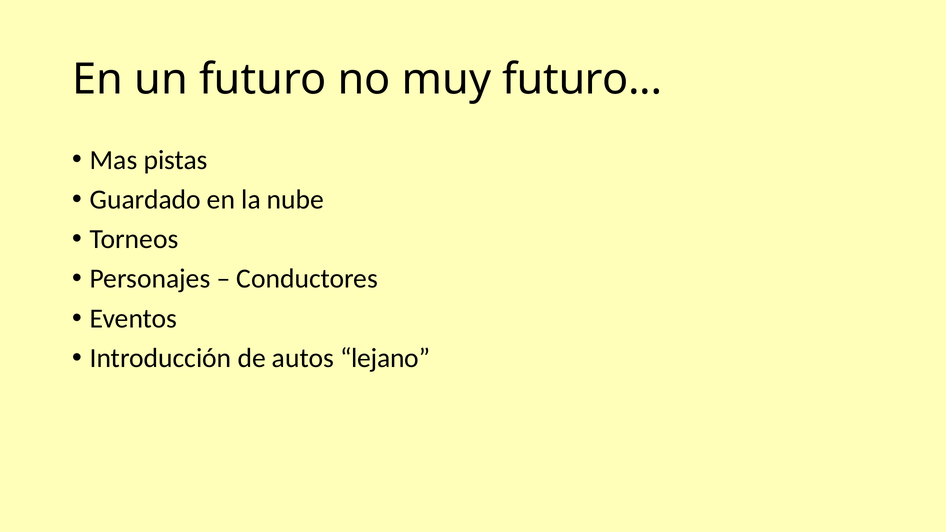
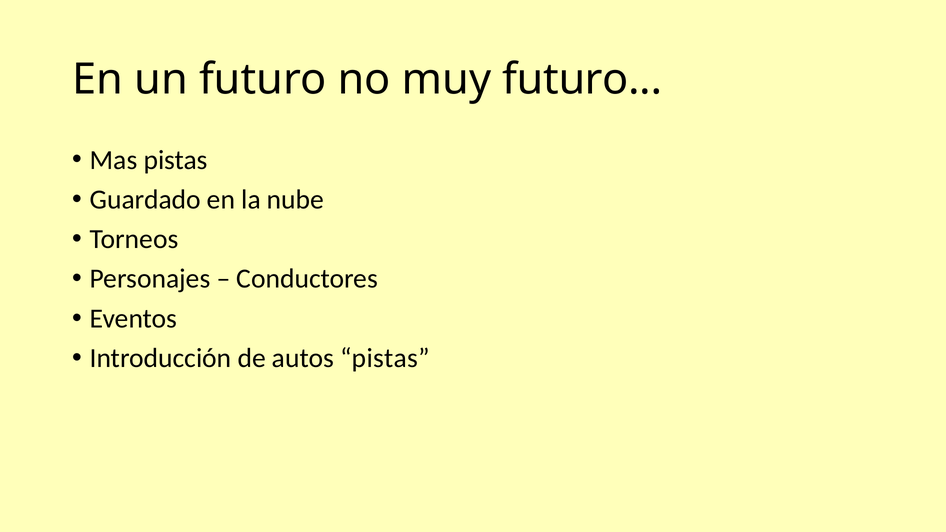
autos lejano: lejano -> pistas (385, 358)
